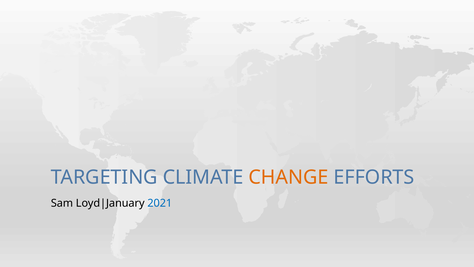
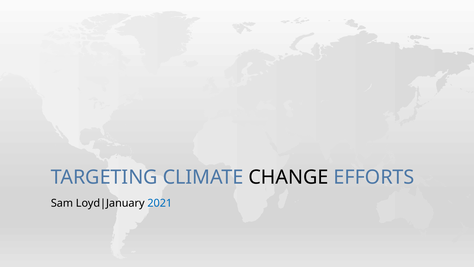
CHANGE colour: orange -> black (288, 177)
